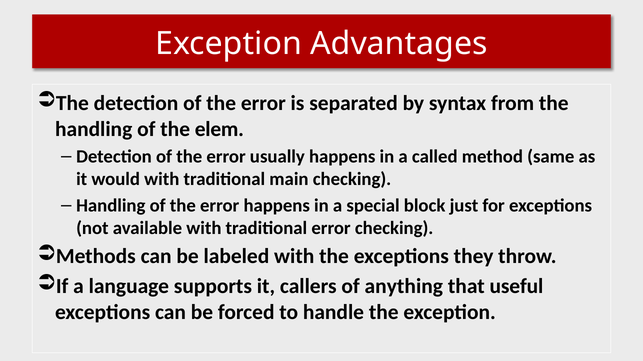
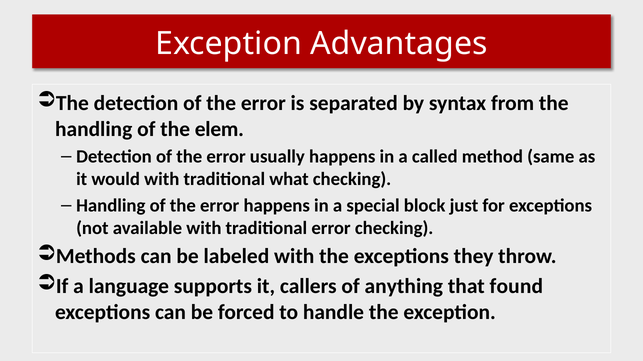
main: main -> what (289, 180)
useful: useful -> found (516, 287)
